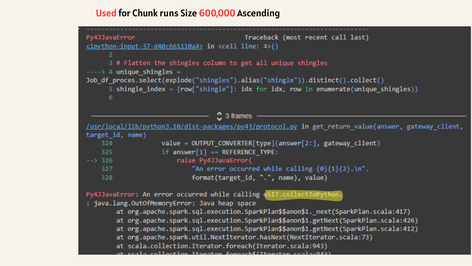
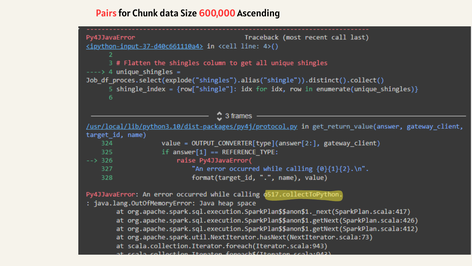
Used: Used -> Pairs (106, 13)
runs: runs -> data (169, 13)
